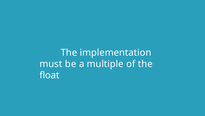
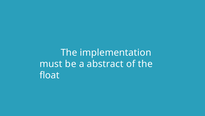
multiple: multiple -> abstract (105, 64)
